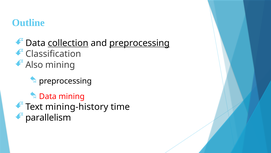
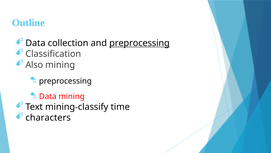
collection underline: present -> none (68, 43)
mining-history: mining-history -> mining-classify (77, 106)
parallelism: parallelism -> characters (48, 117)
